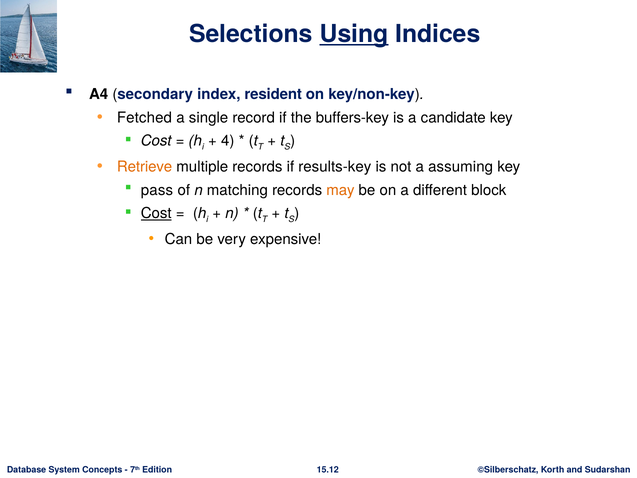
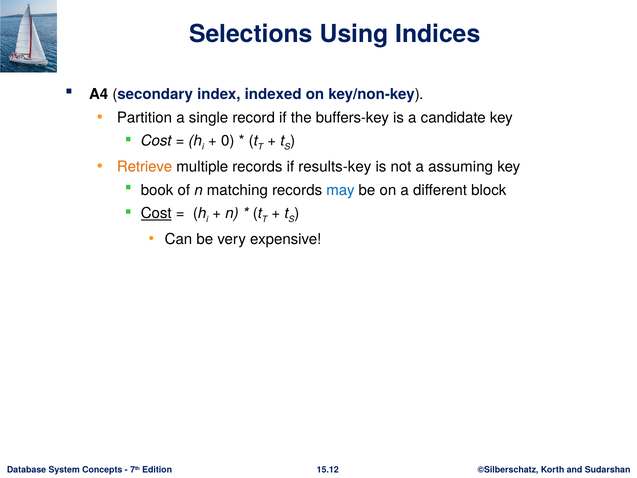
Using underline: present -> none (354, 34)
resident: resident -> indexed (273, 94)
Fetched: Fetched -> Partition (144, 118)
4: 4 -> 0 (228, 141)
pass: pass -> book (157, 190)
may colour: orange -> blue (340, 190)
